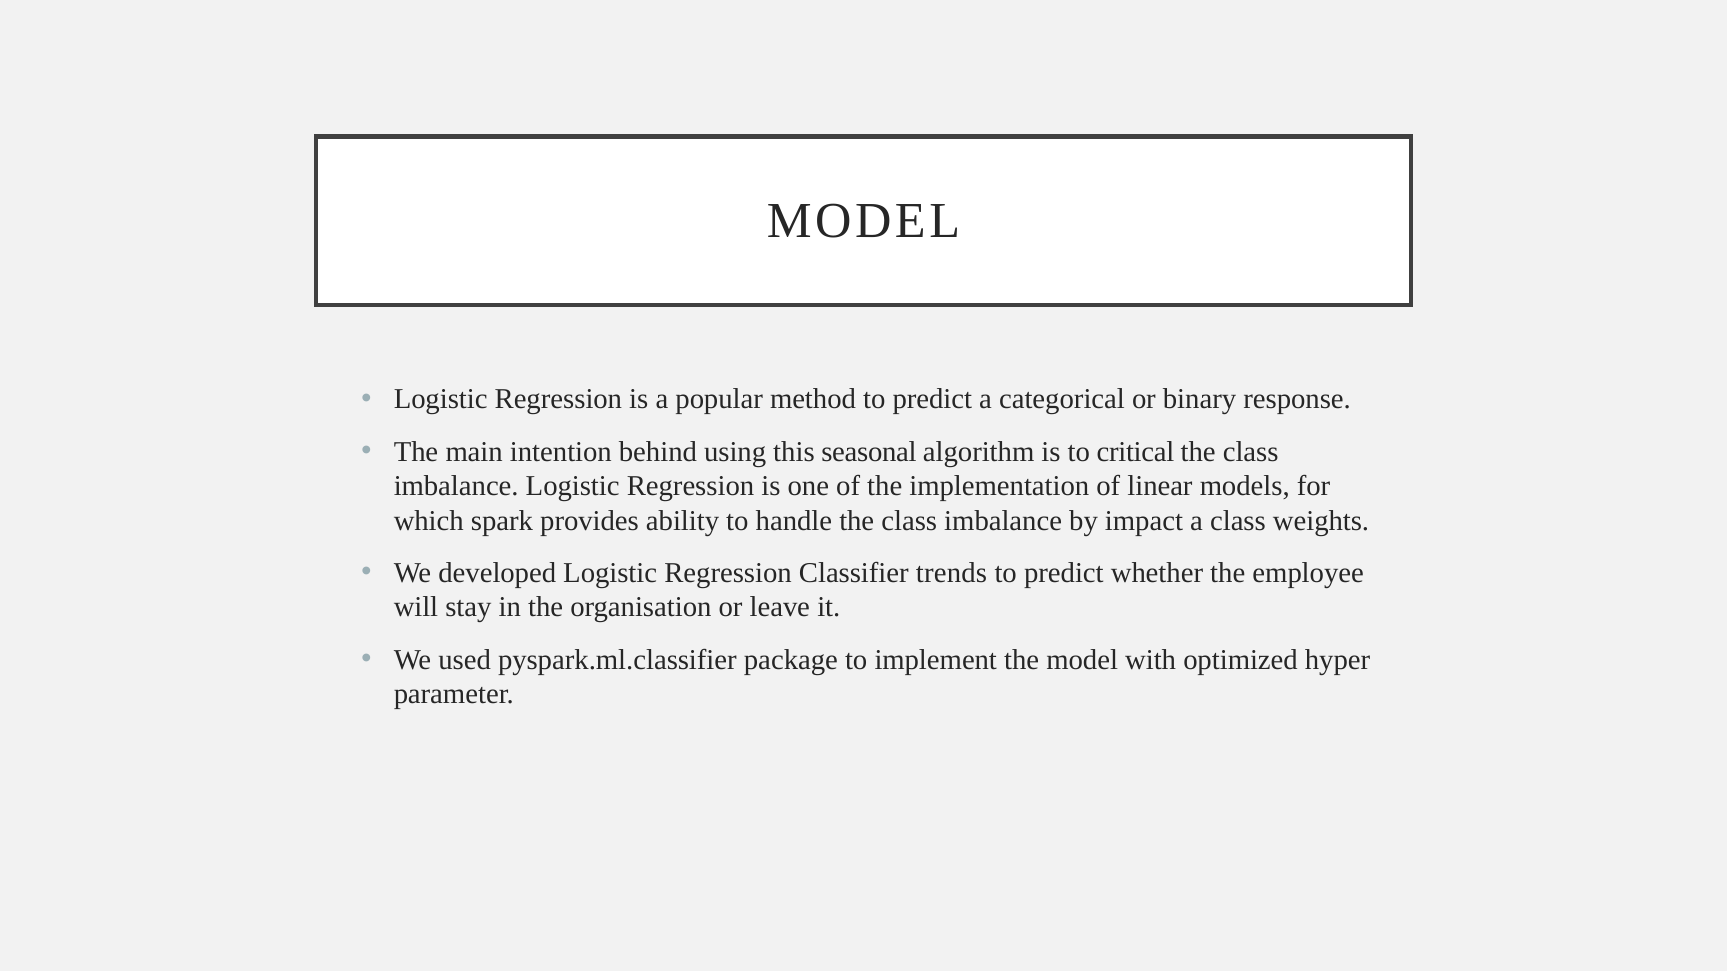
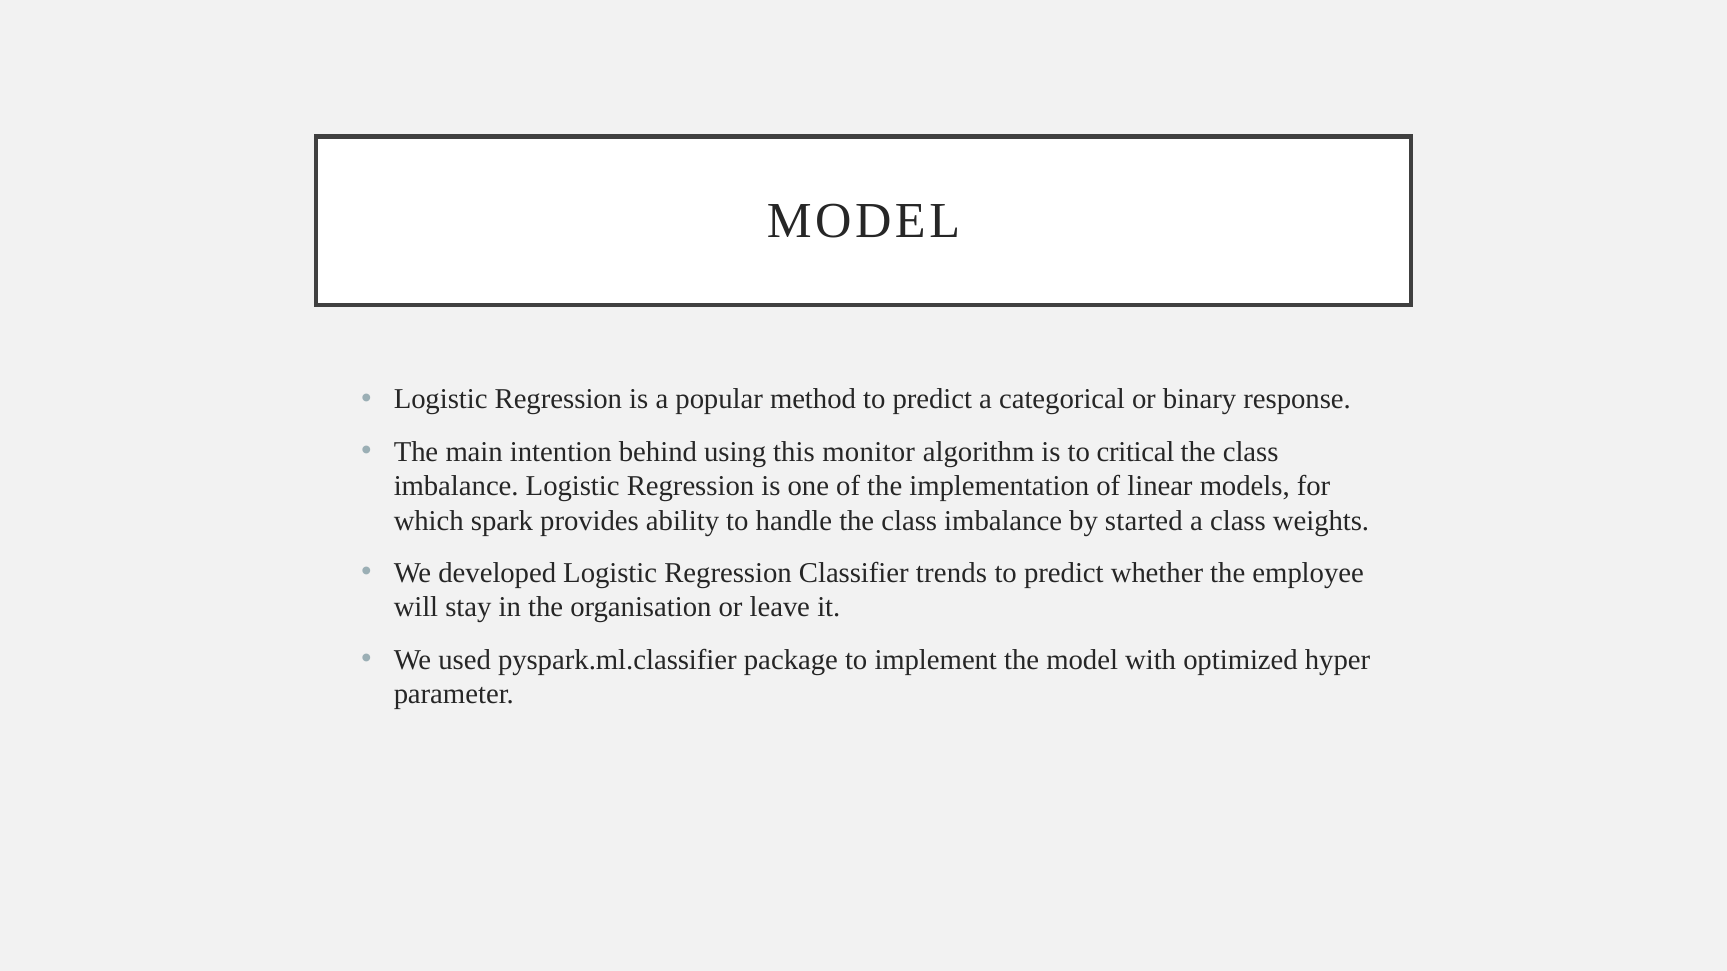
seasonal: seasonal -> monitor (869, 452)
impact: impact -> started (1144, 521)
